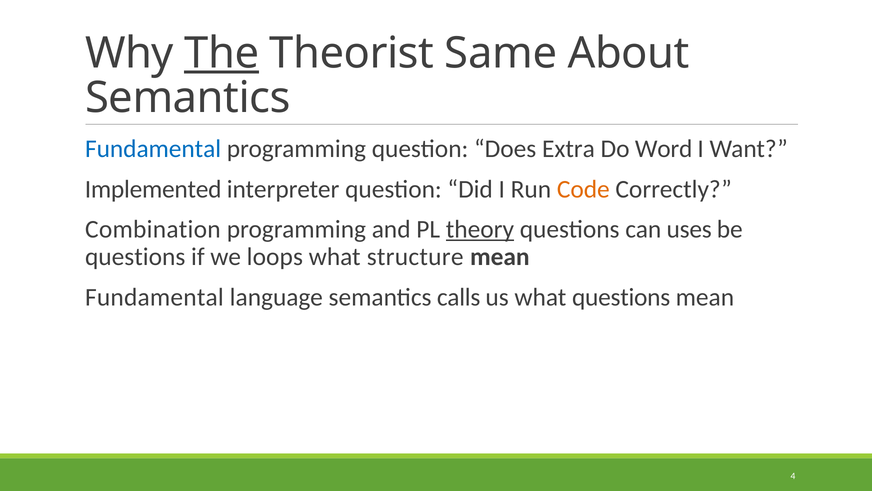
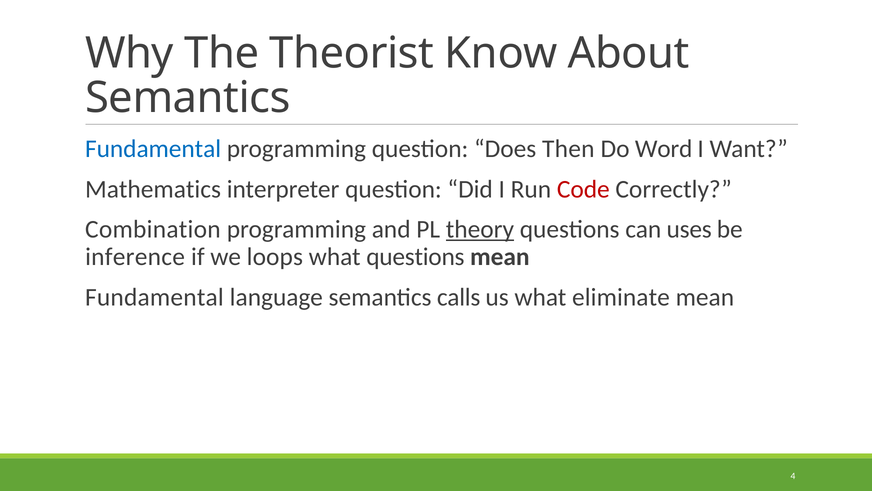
The underline: present -> none (222, 53)
Same: Same -> Know (501, 53)
Extra: Extra -> Then (568, 149)
Implemented: Implemented -> Mathematics (153, 189)
Code colour: orange -> red (583, 189)
questions: questions -> inference (135, 257)
what structure: structure -> questions (415, 257)
what questions: questions -> eliminate (621, 297)
